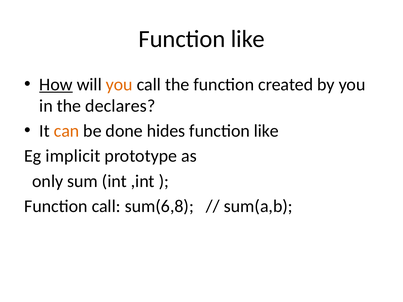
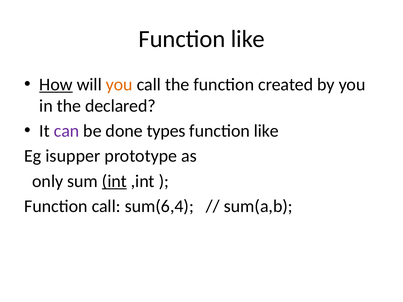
declares: declares -> declared (120, 106)
can colour: orange -> purple (67, 131)
hides: hides -> types (166, 131)
implicit: implicit -> isupper (73, 156)
int underline: none -> present (114, 181)
sum(6,8: sum(6,8 -> sum(6,4 (159, 206)
